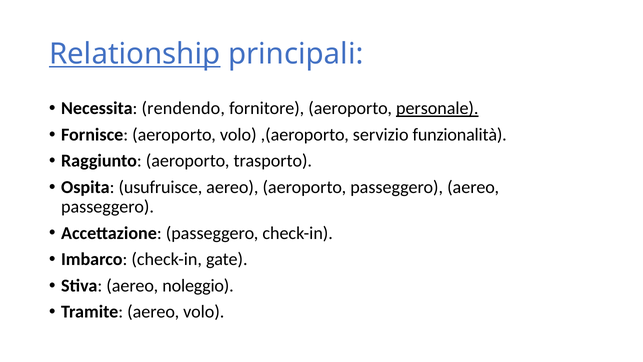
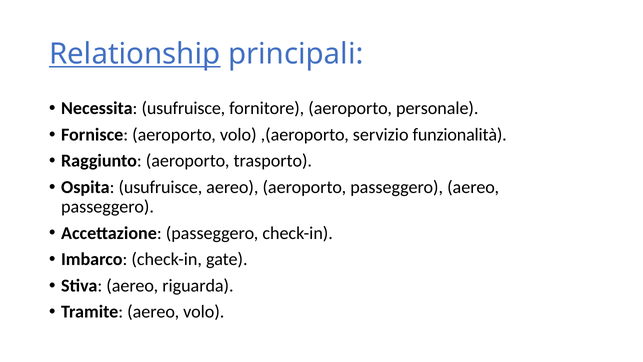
Necessita rendendo: rendendo -> usufruisce (183, 108)
personale underline: present -> none (437, 108)
noleggio: noleggio -> riguarda (198, 285)
